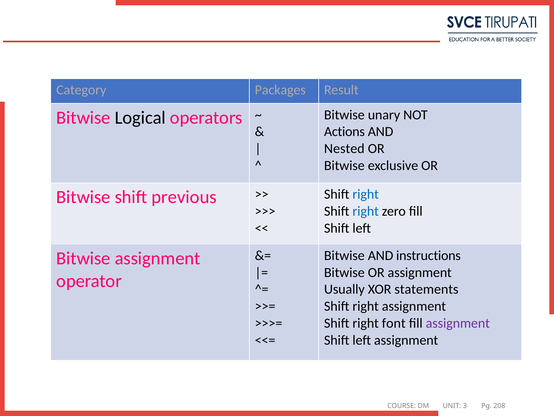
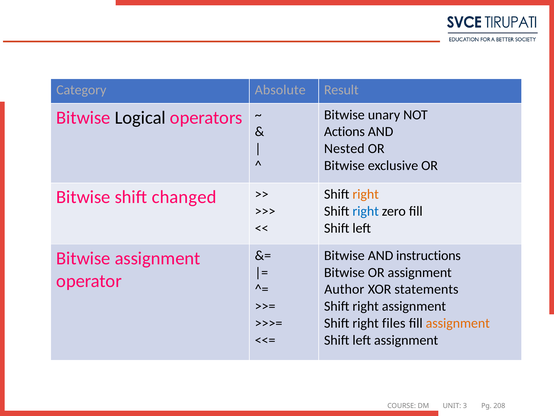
Packages: Packages -> Absolute (280, 90)
right colour: blue -> orange (366, 194)
previous: previous -> changed (184, 197)
Usually: Usually -> Author (344, 289)
font: font -> files (394, 323)
assignment colour: purple -> orange (458, 323)
